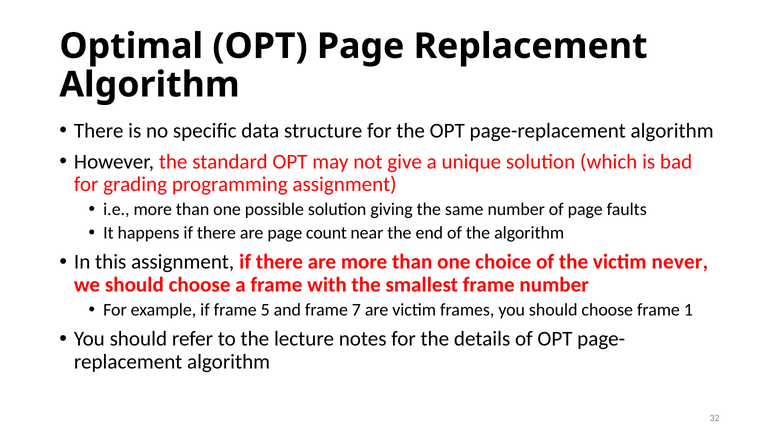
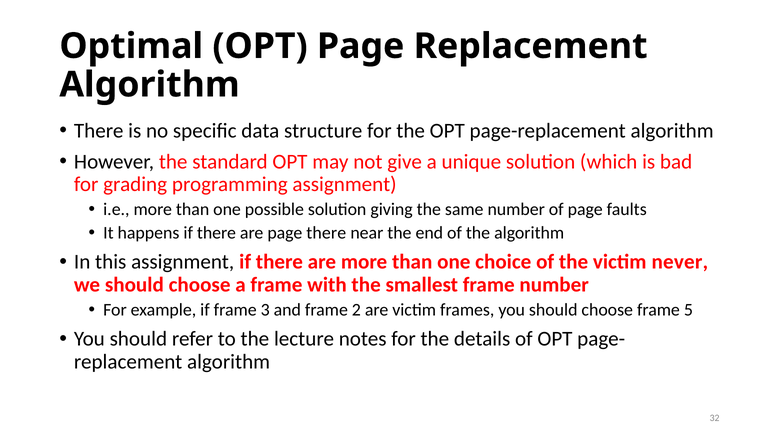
page count: count -> there (326, 233)
5: 5 -> 3 (265, 310)
7: 7 -> 2 (356, 310)
1: 1 -> 5 (688, 310)
